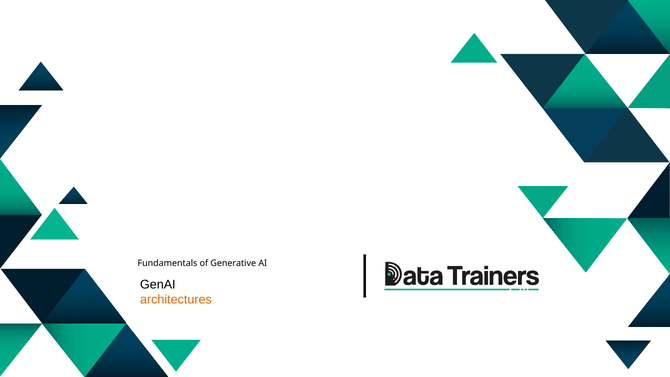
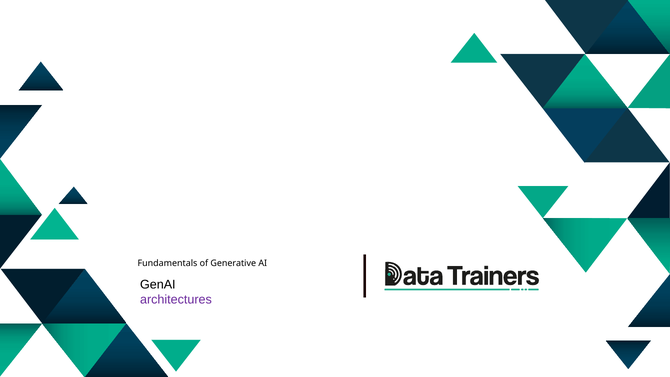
architectures colour: orange -> purple (176, 299)
